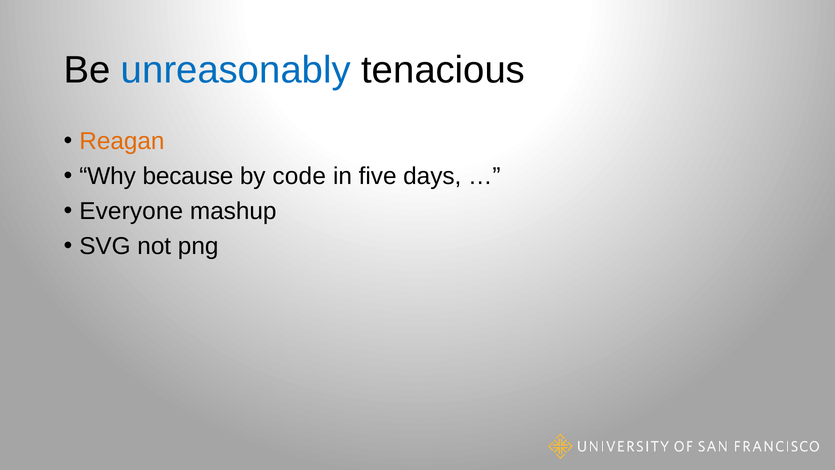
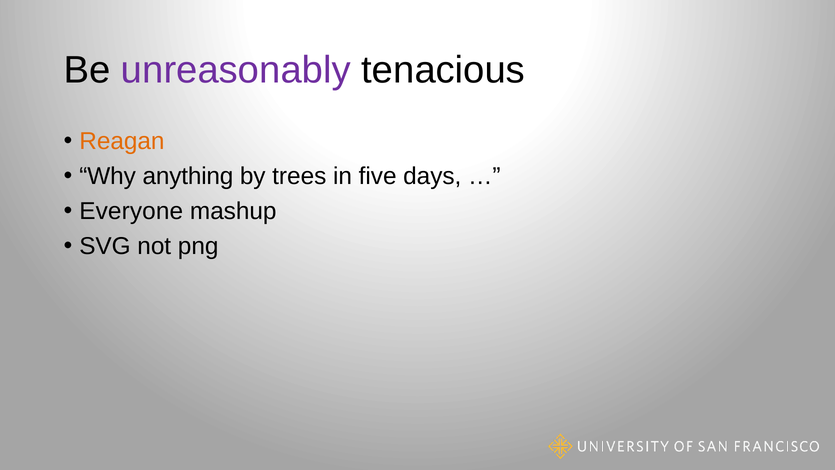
unreasonably colour: blue -> purple (236, 70)
because: because -> anything (188, 176)
code: code -> trees (299, 176)
